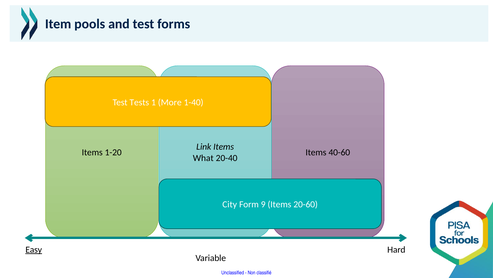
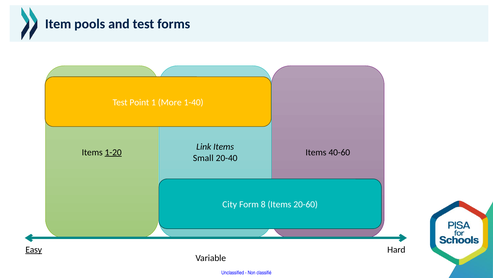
Tests: Tests -> Point (139, 102)
1-20 underline: none -> present (113, 152)
What: What -> Small (203, 158)
9: 9 -> 8 (263, 204)
